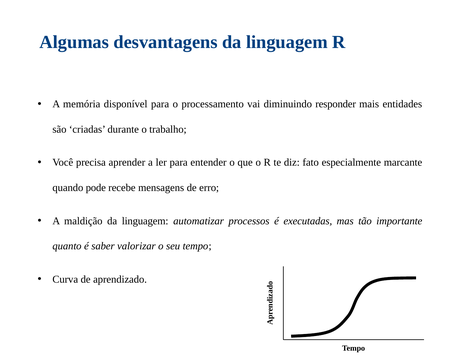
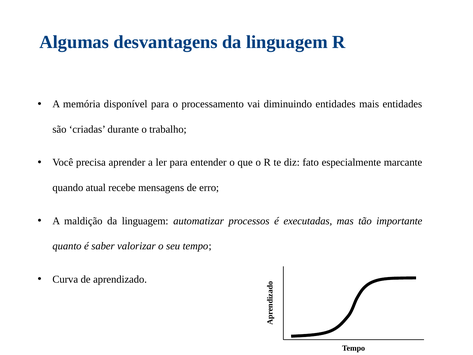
diminuindo responder: responder -> entidades (336, 104)
pode: pode -> atual (96, 188)
